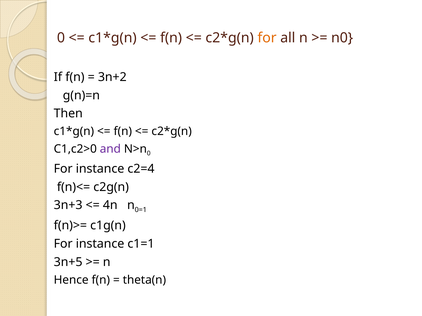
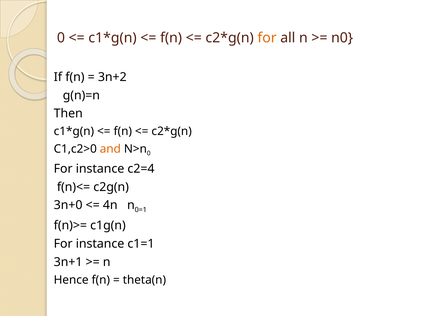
and colour: purple -> orange (110, 149)
3n+3: 3n+3 -> 3n+0 (68, 206)
3n+5: 3n+5 -> 3n+1 (68, 262)
